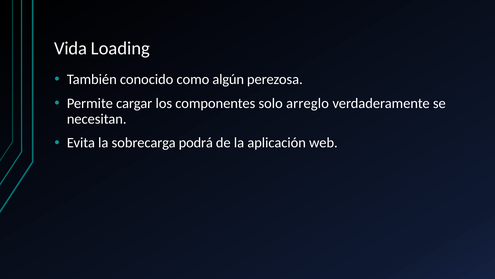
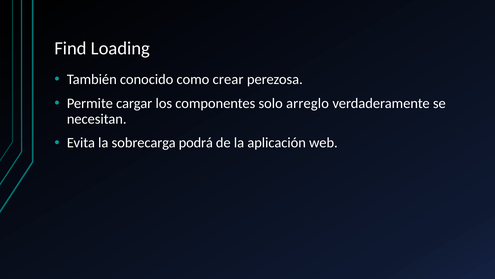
Vida: Vida -> Find (71, 48)
algún: algún -> crear (228, 79)
